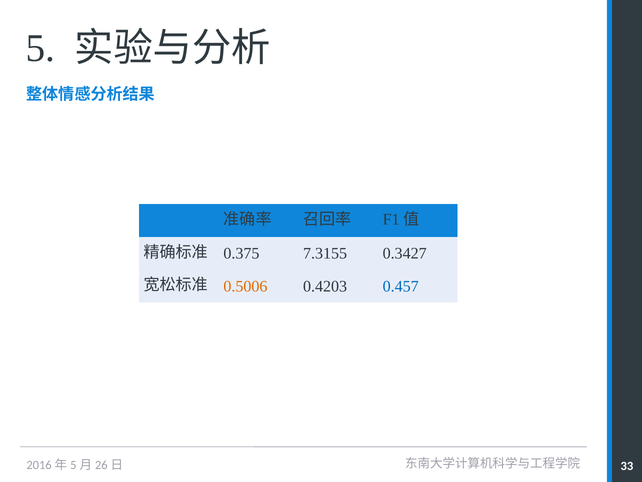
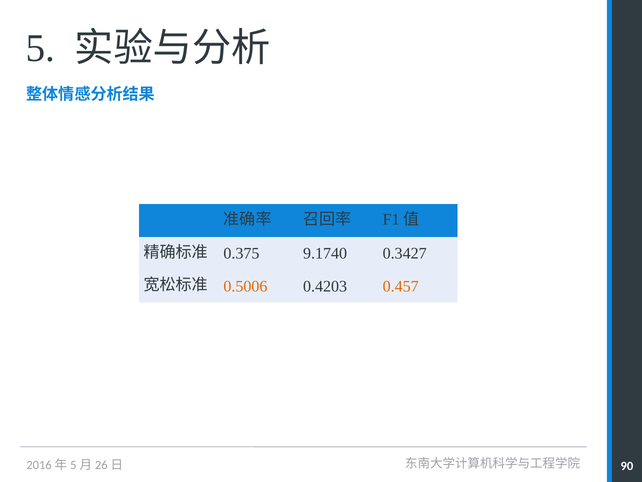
7.3155: 7.3155 -> 9.1740 (325, 253)
0.457 colour: blue -> orange (401, 286)
33: 33 -> 90 (627, 466)
